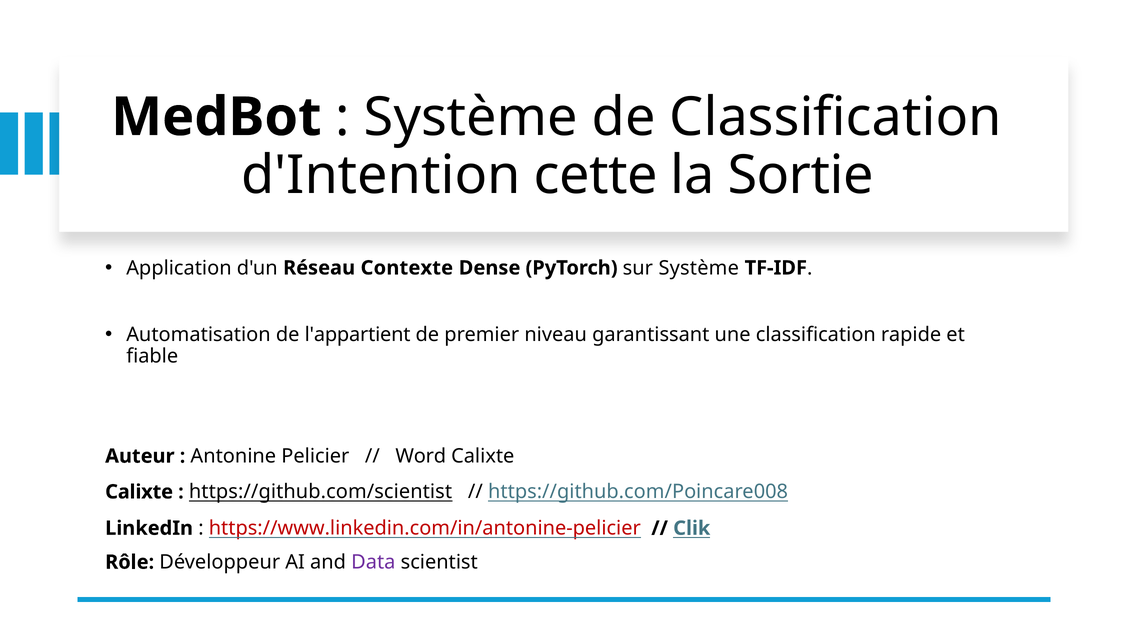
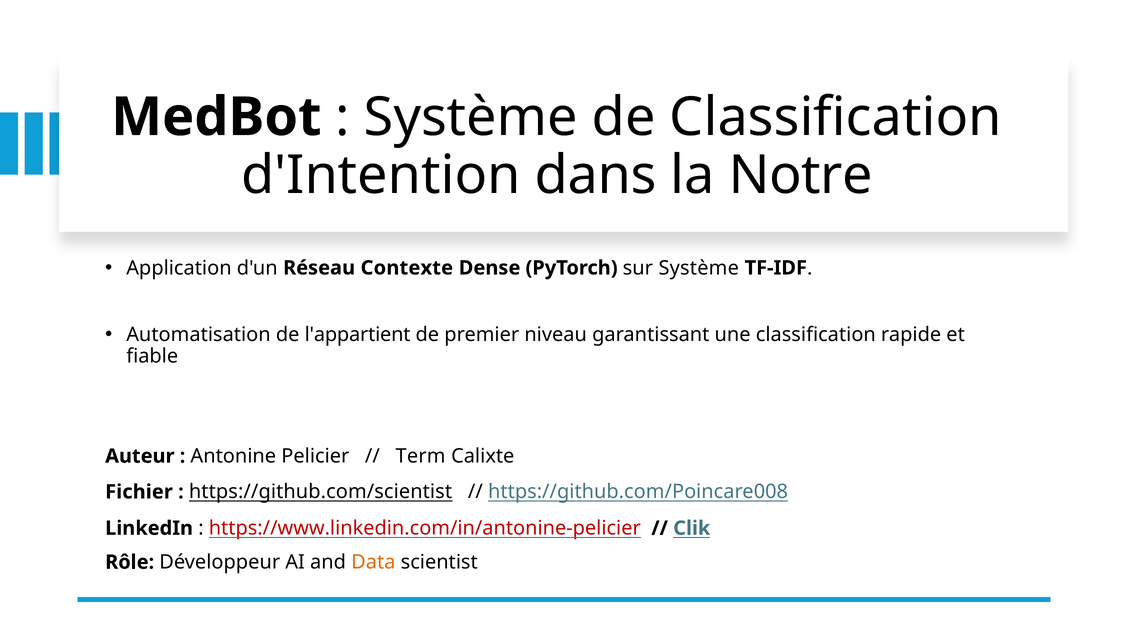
cette: cette -> dans (596, 176)
Sortie: Sortie -> Notre (801, 176)
Word: Word -> Term (421, 457)
Calixte: Calixte -> Fichier (139, 492)
Data colour: purple -> orange (373, 563)
